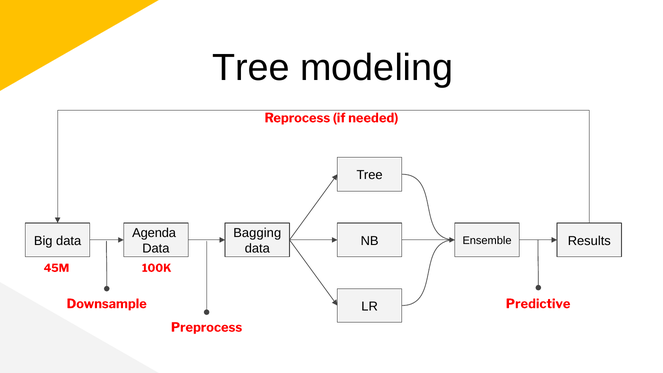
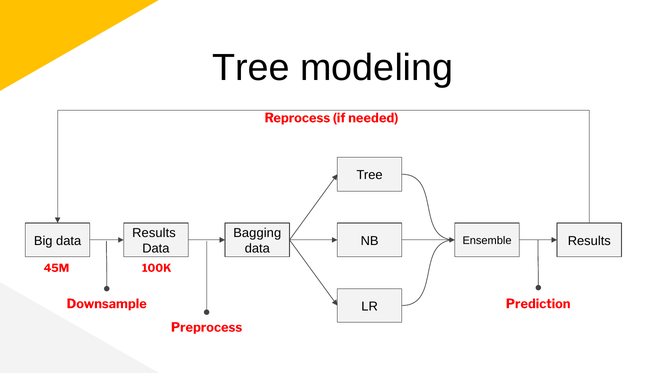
Agenda: Agenda -> Results (154, 233)
Predictive: Predictive -> Prediction (538, 304)
